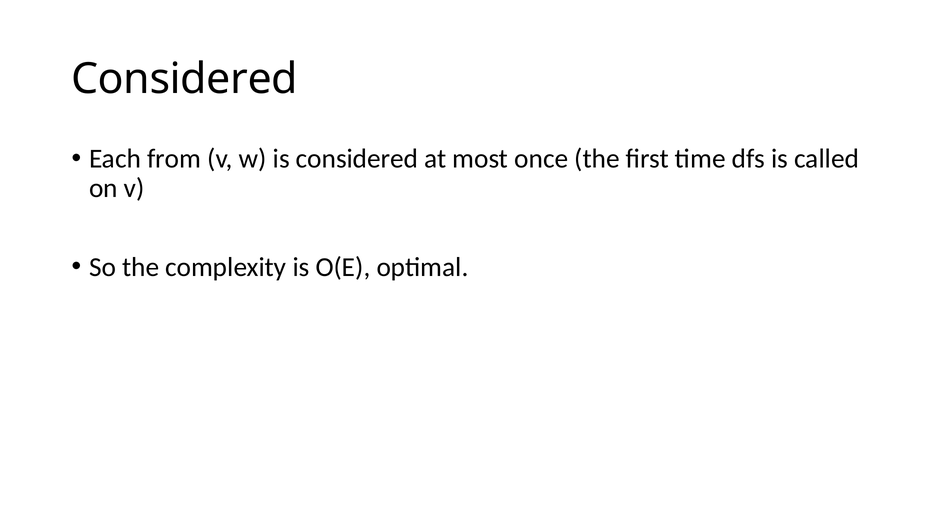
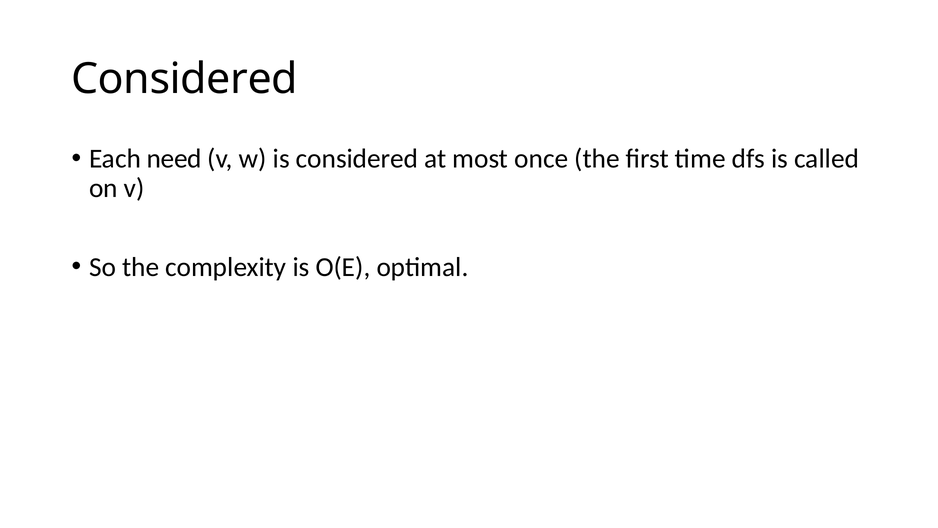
from: from -> need (174, 159)
